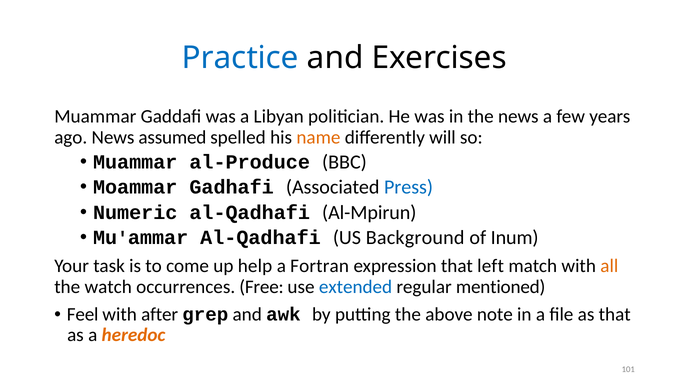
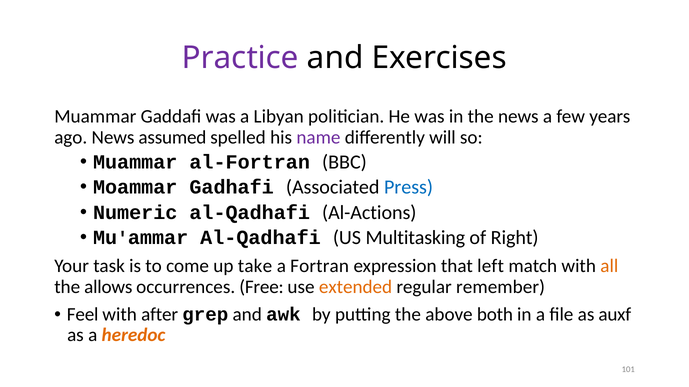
Practice colour: blue -> purple (240, 58)
name colour: orange -> purple (318, 138)
al-Produce: al-Produce -> al-Fortran (250, 162)
Al-Mpirun: Al-Mpirun -> Al-Actions (369, 213)
Background: Background -> Multitasking (415, 238)
Inum: Inum -> Right (515, 238)
help: help -> take (255, 266)
watch: watch -> allows (108, 287)
extended colour: blue -> orange (356, 287)
mentioned: mentioned -> remember (501, 287)
note: note -> both (495, 315)
as that: that -> auxf (615, 315)
